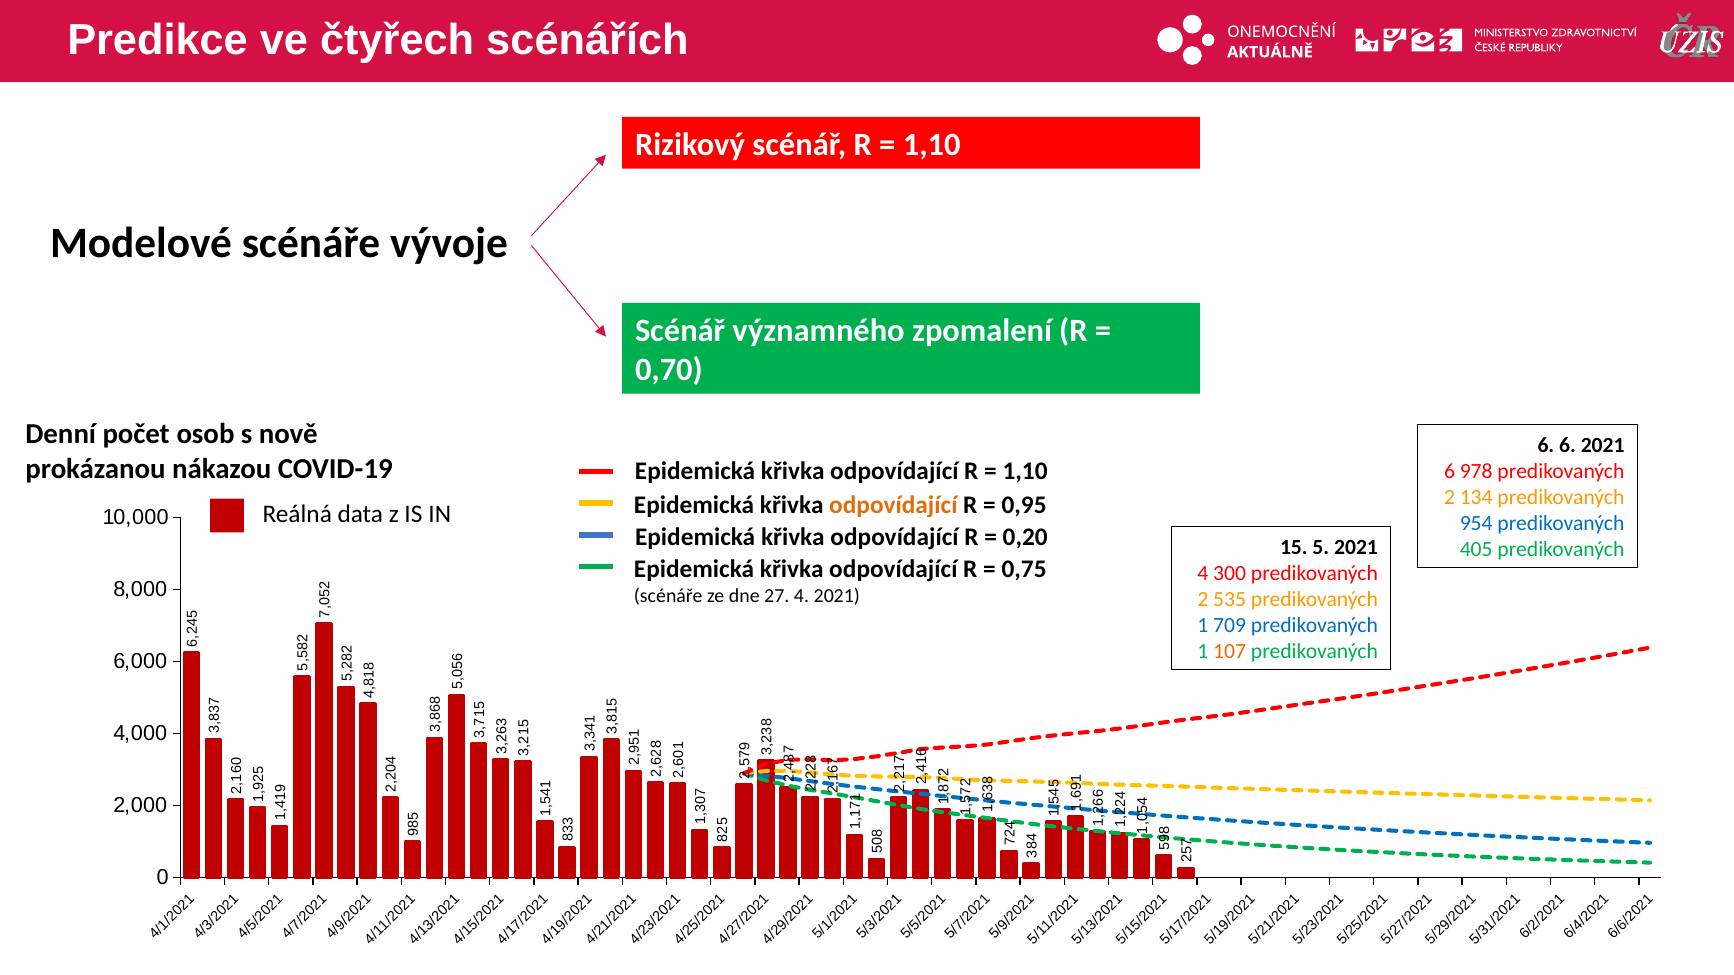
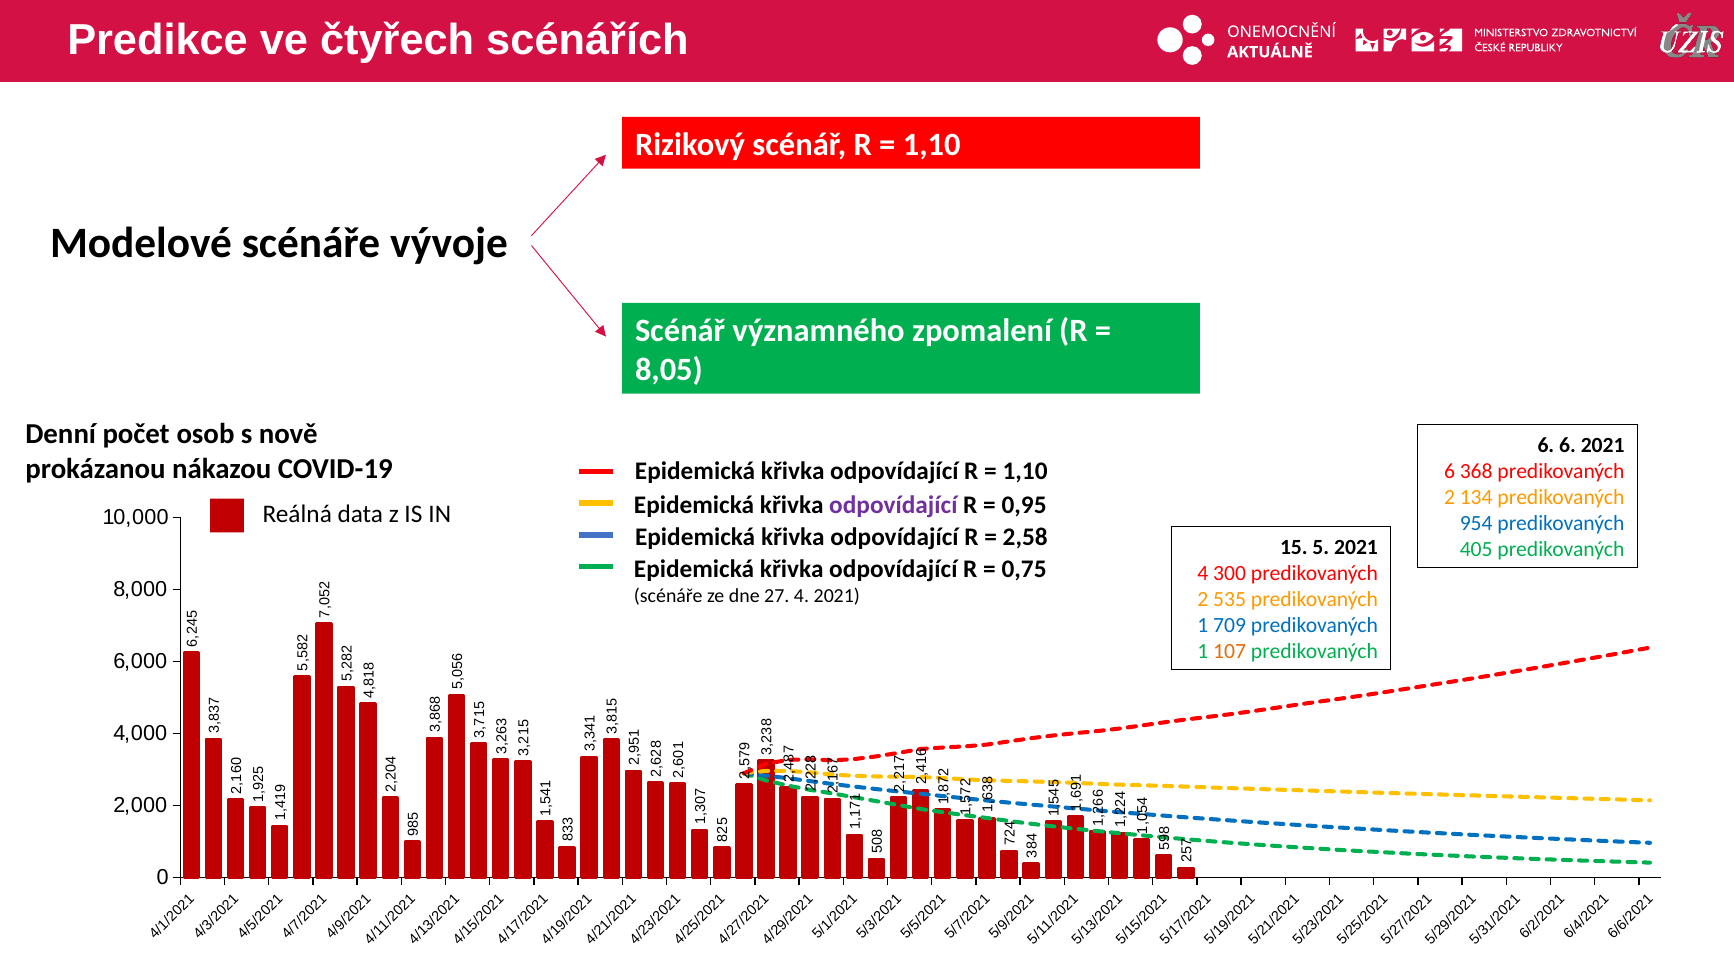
0,70: 0,70 -> 8,05 (669, 370)
978: 978 -> 368 (1476, 472)
odpovídající colour: orange -> purple (893, 505)
0,20: 0,20 -> 2,58 (1025, 537)
